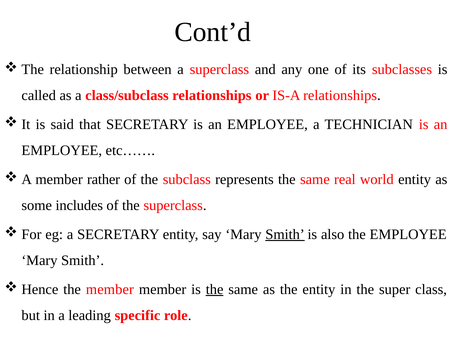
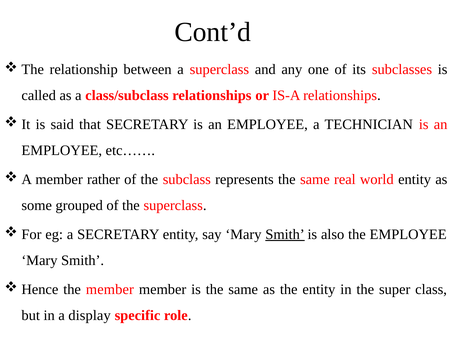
includes: includes -> grouped (79, 205)
the underline: present -> none (215, 289)
leading: leading -> display (90, 315)
